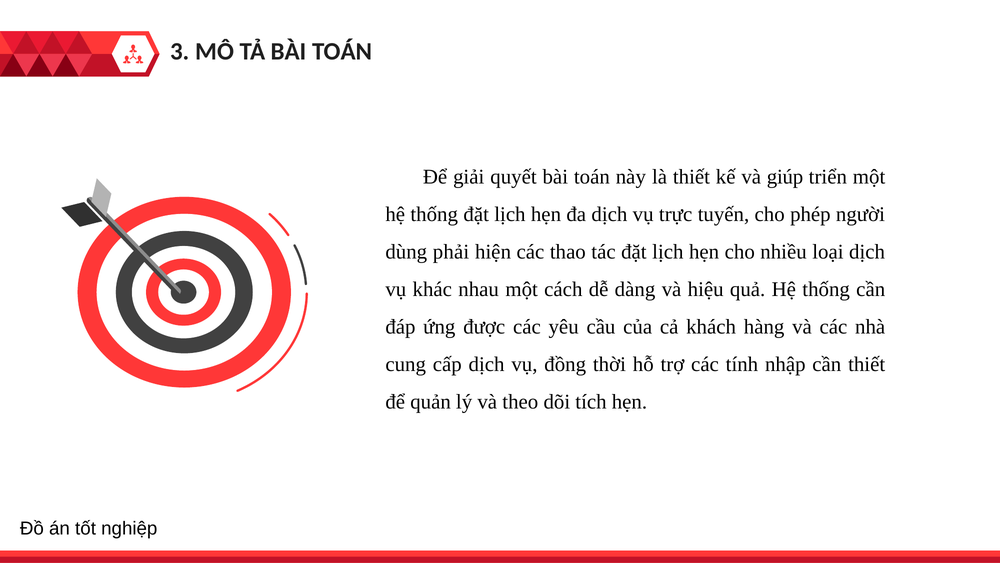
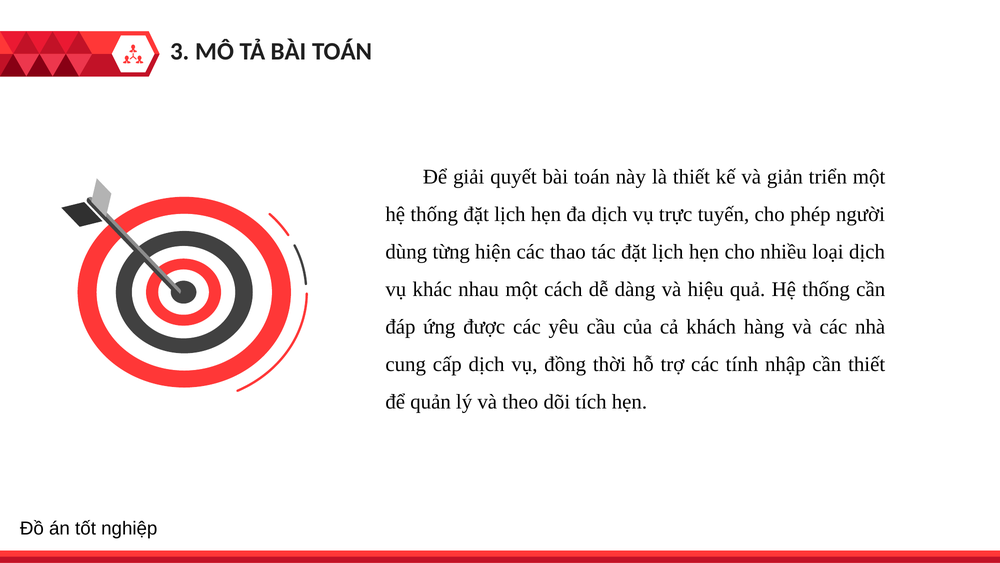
giúp: giúp -> giản (785, 177)
phải: phải -> từng (451, 252)
